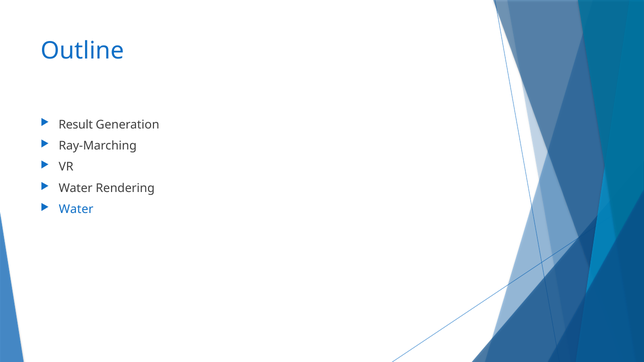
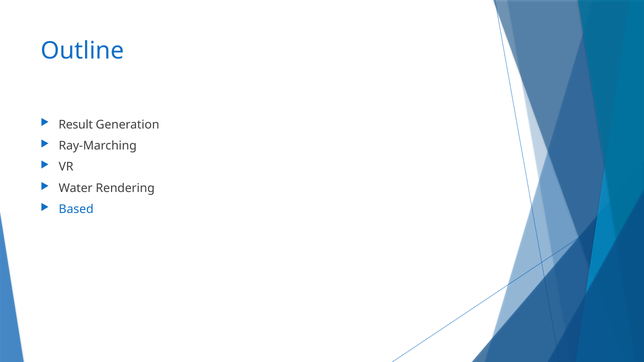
Water: Water -> Based (76, 209)
